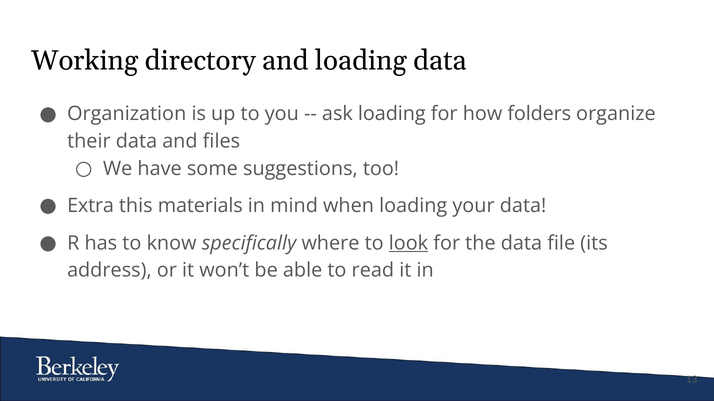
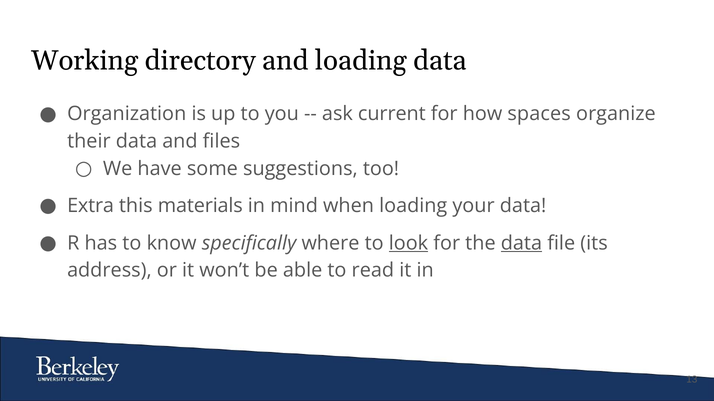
ask loading: loading -> current (392, 114)
folders: folders -> spaces (539, 114)
data underline: none -> present (521, 243)
